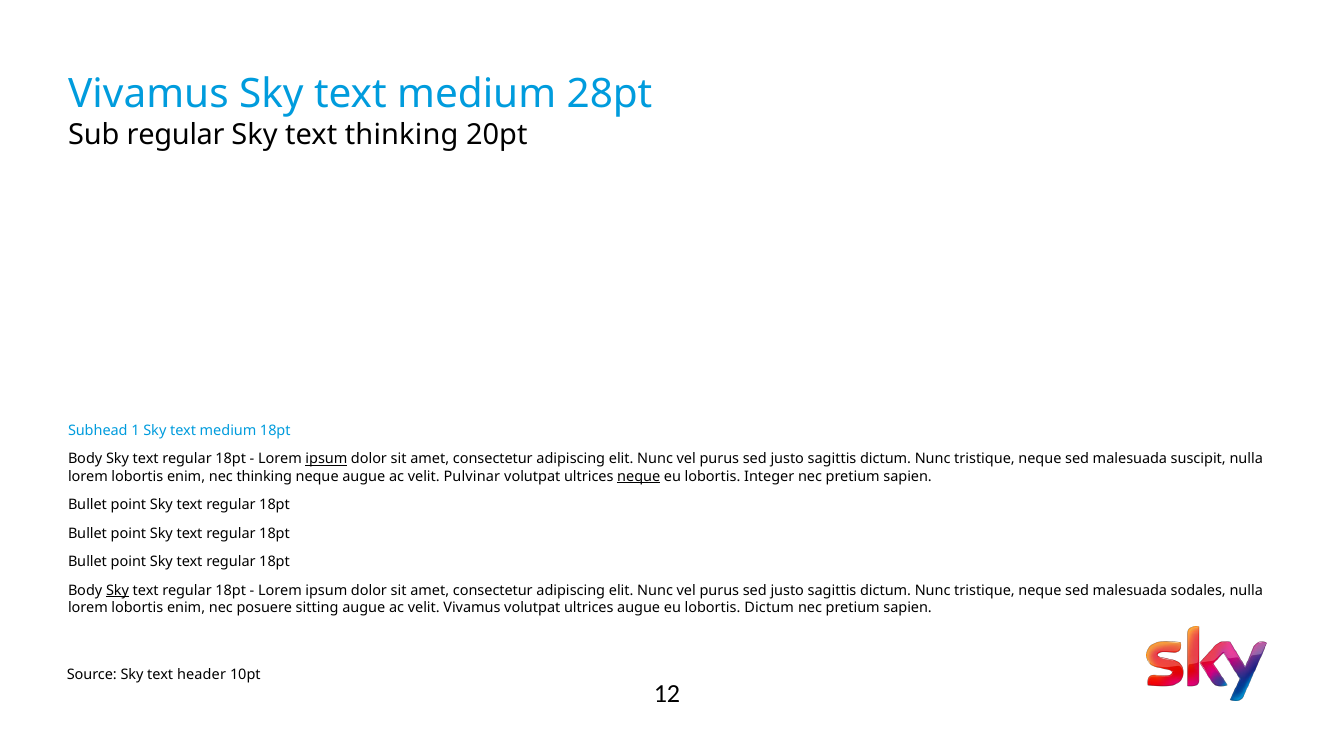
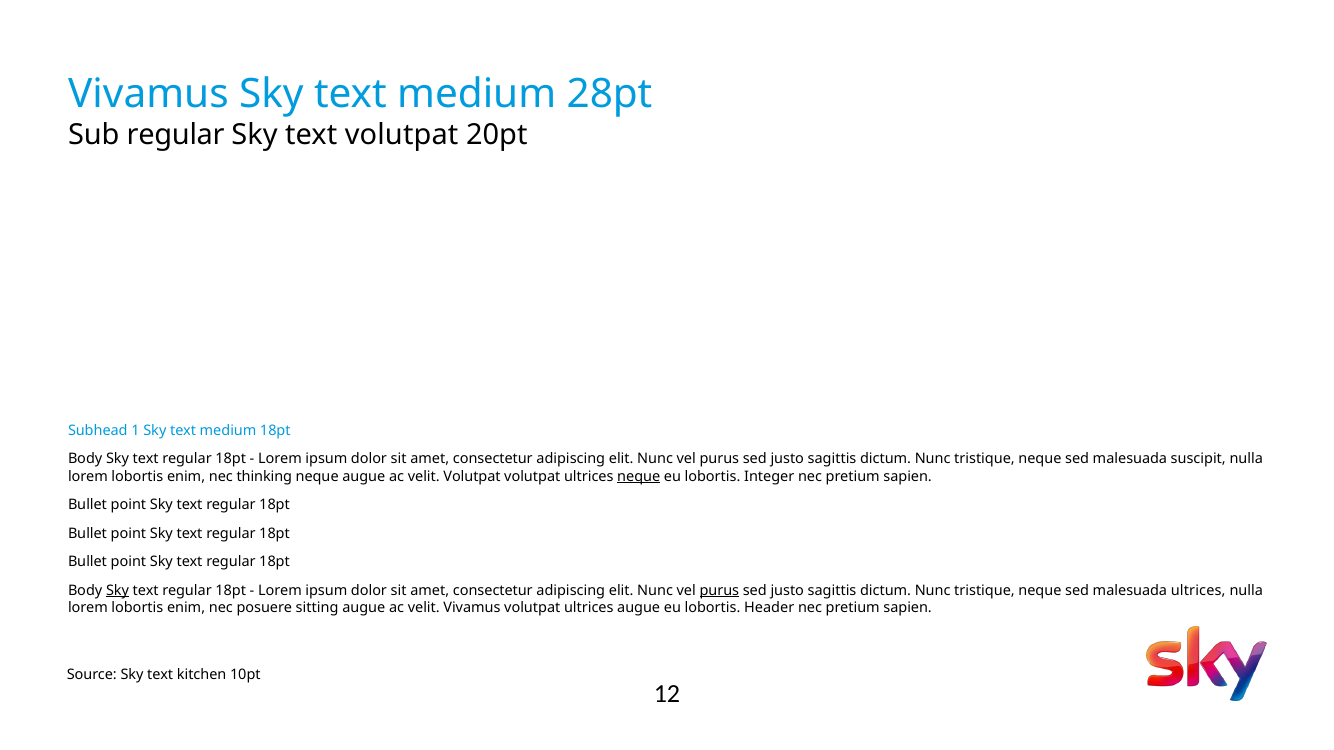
text thinking: thinking -> volutpat (402, 135)
ipsum underline: present -> none (326, 459)
velit Pulvinar: Pulvinar -> Volutpat (472, 477)
purus underline: none -> present (719, 591)
malesuada sodales: sodales -> ultrices (1198, 591)
lobortis Dictum: Dictum -> Header (769, 608)
header: header -> kitchen (202, 675)
